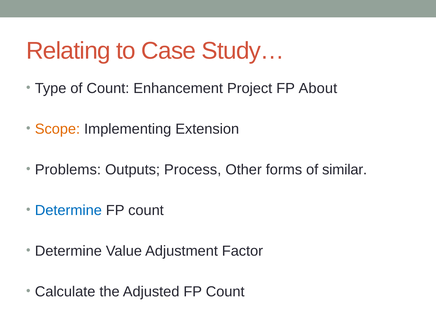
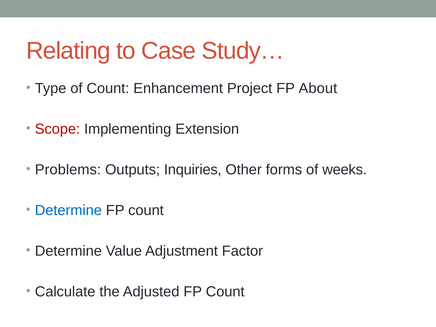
Scope colour: orange -> red (57, 129)
Process: Process -> Inquiries (193, 170)
similar: similar -> weeks (345, 170)
